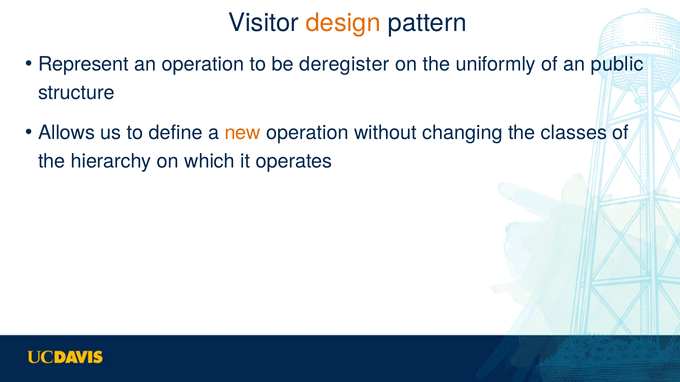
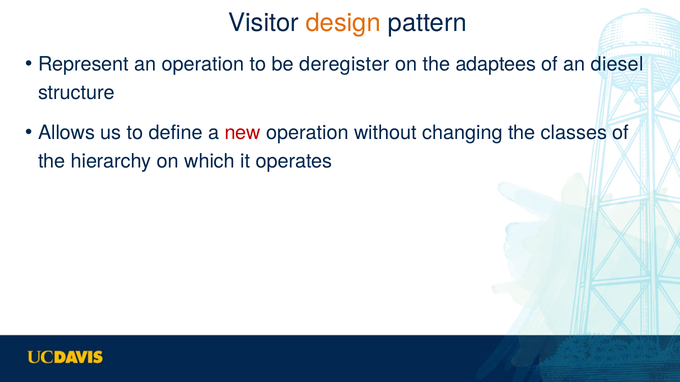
uniformly: uniformly -> adaptees (496, 64)
public: public -> diesel (617, 64)
new colour: orange -> red (243, 133)
